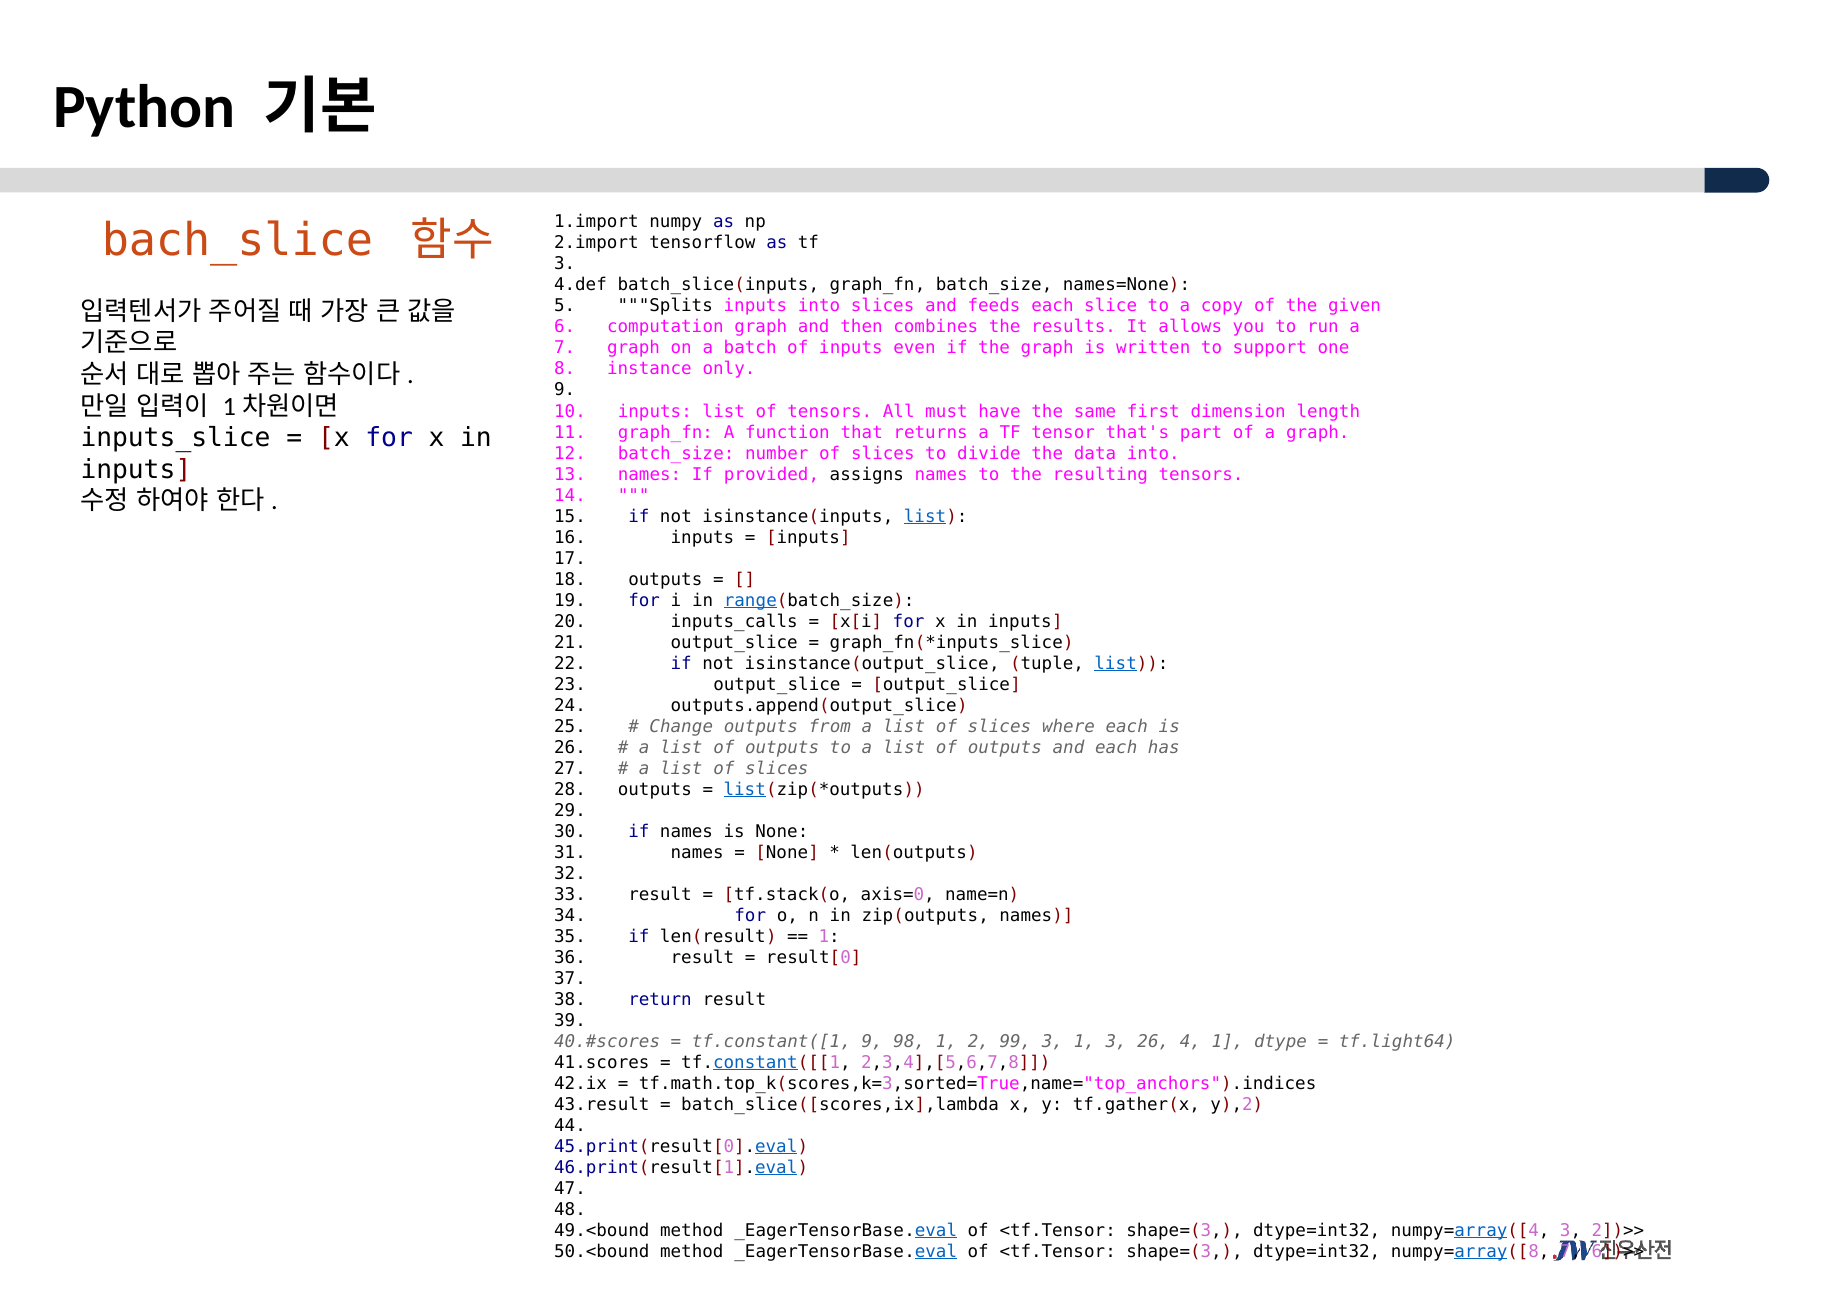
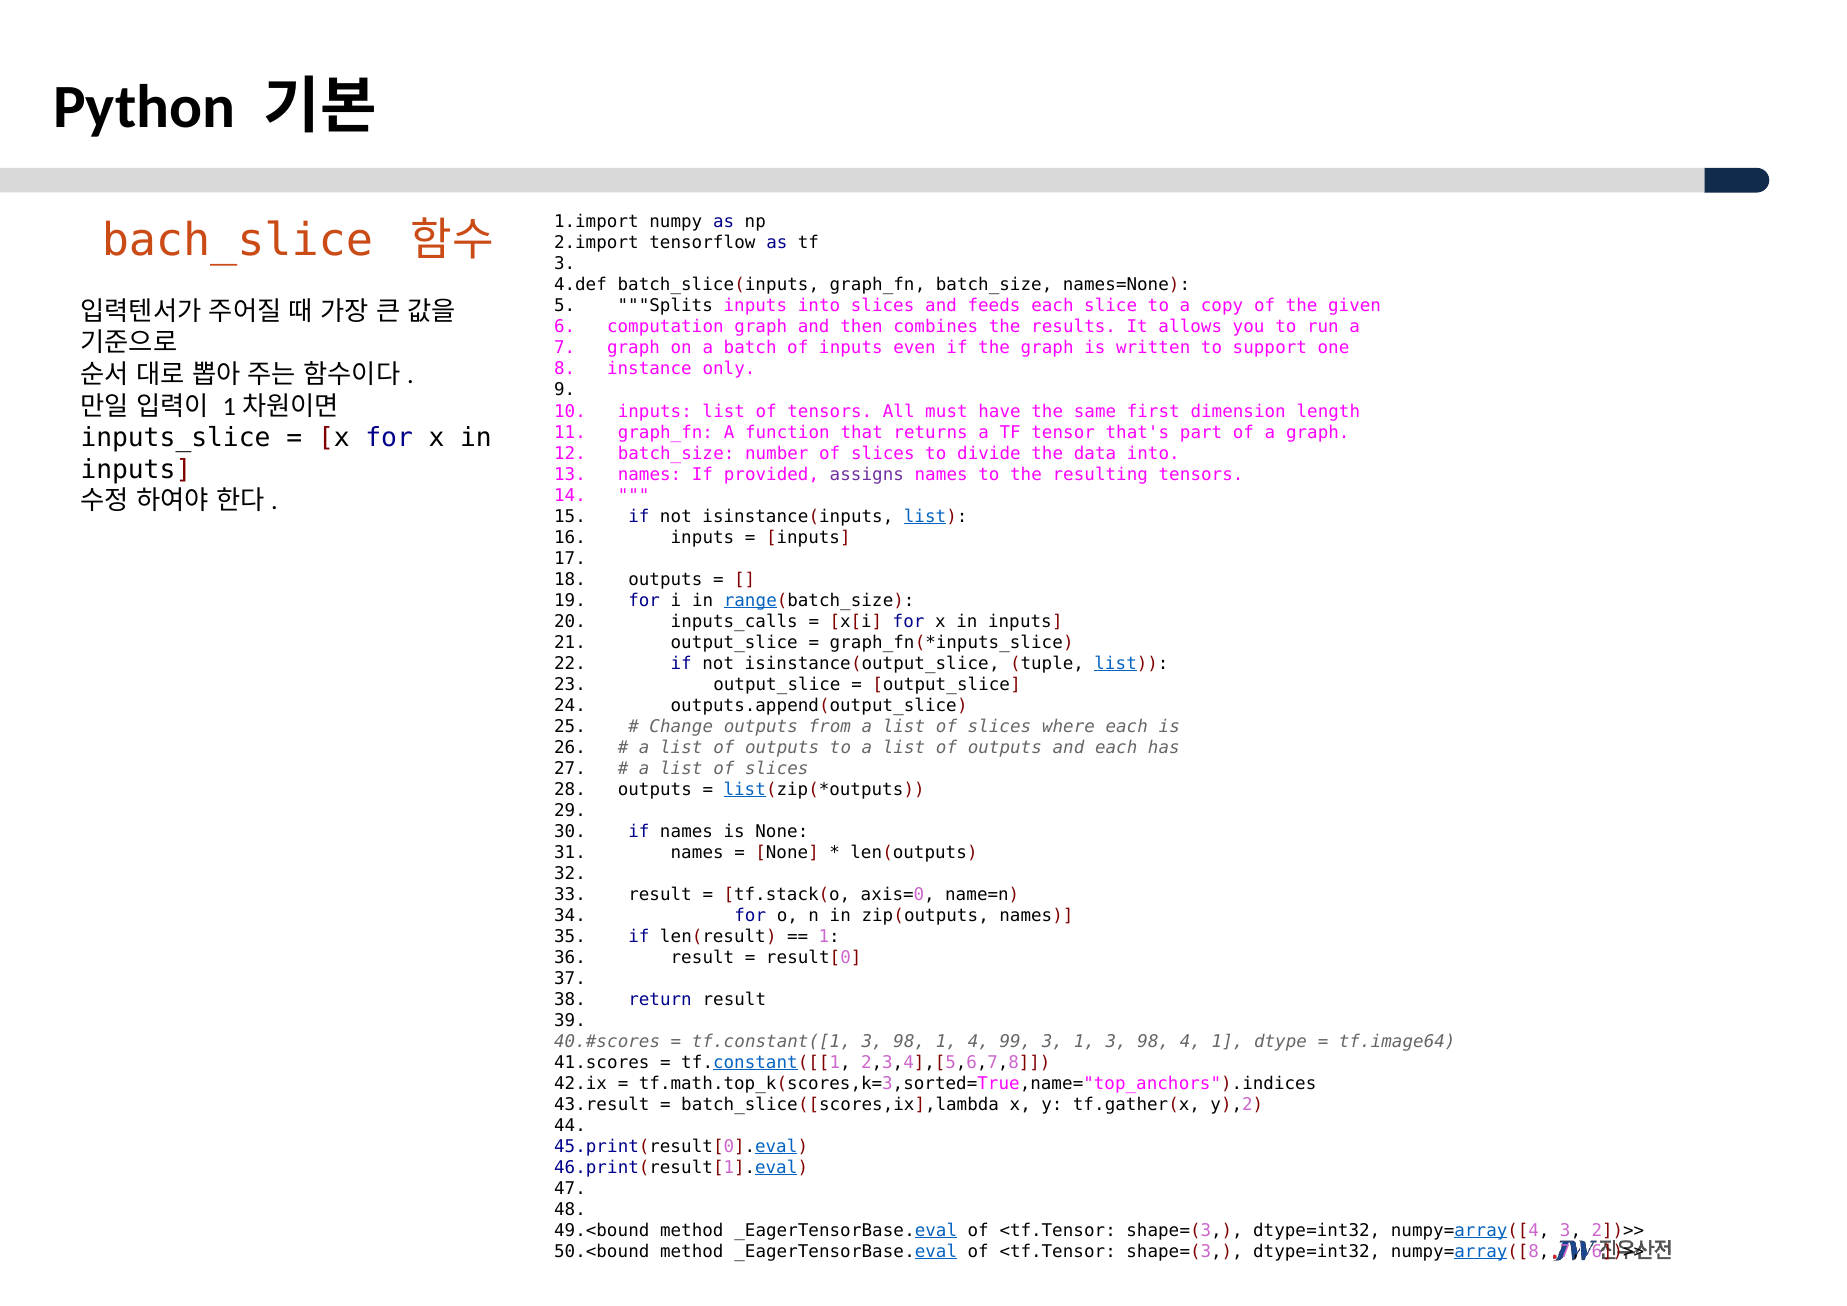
assigns colour: black -> purple (867, 474)
tf.constant([1 9: 9 -> 3 (872, 1042)
1 2: 2 -> 4 (978, 1042)
1 3 26: 26 -> 98 (1153, 1042)
tf.light64: tf.light64 -> tf.image64 (1397, 1042)
